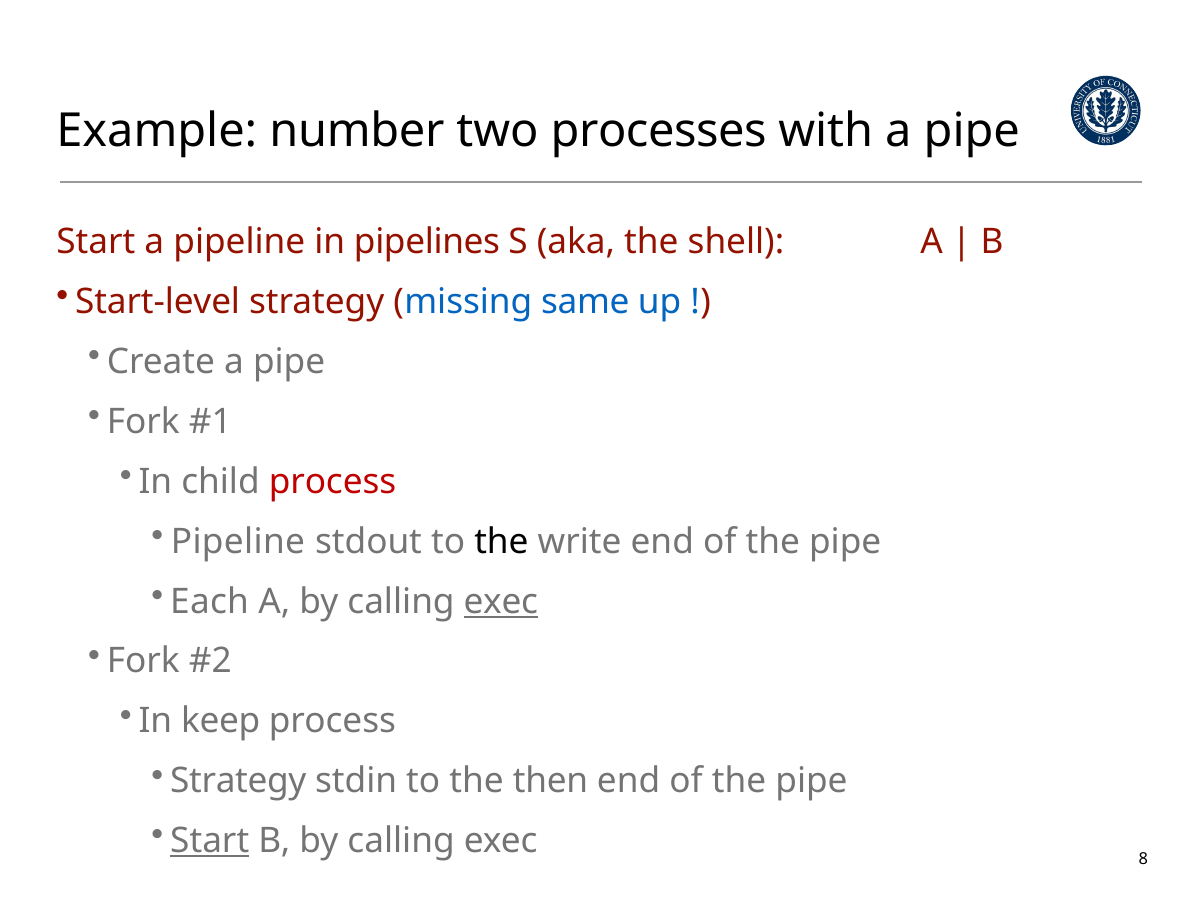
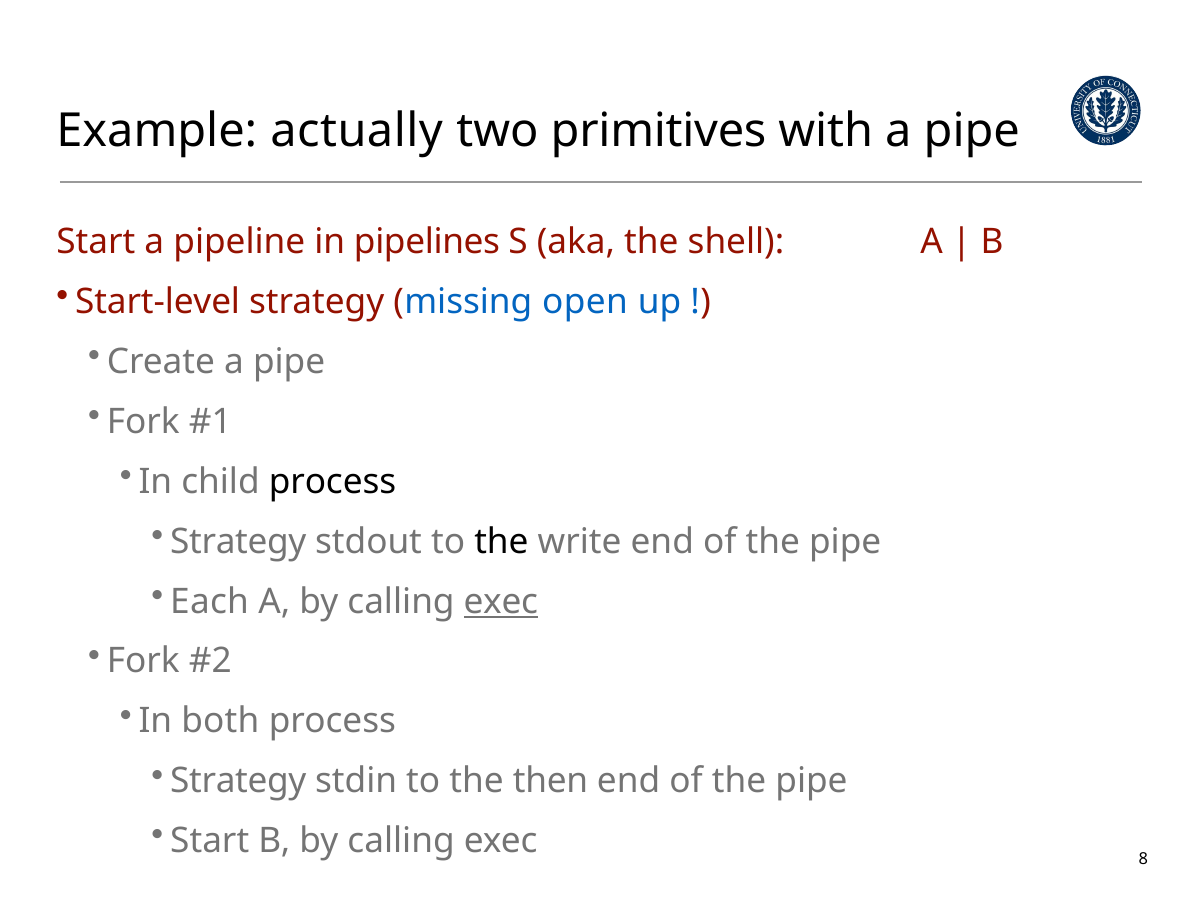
number: number -> actually (357, 131)
processes: processes -> primitives (659, 131)
same: same -> open (585, 302)
process colour: red -> black (332, 481)
Pipeline: Pipeline -> Strategy (238, 541)
keep: keep -> both (220, 721)
Start underline: present -> none (210, 841)
